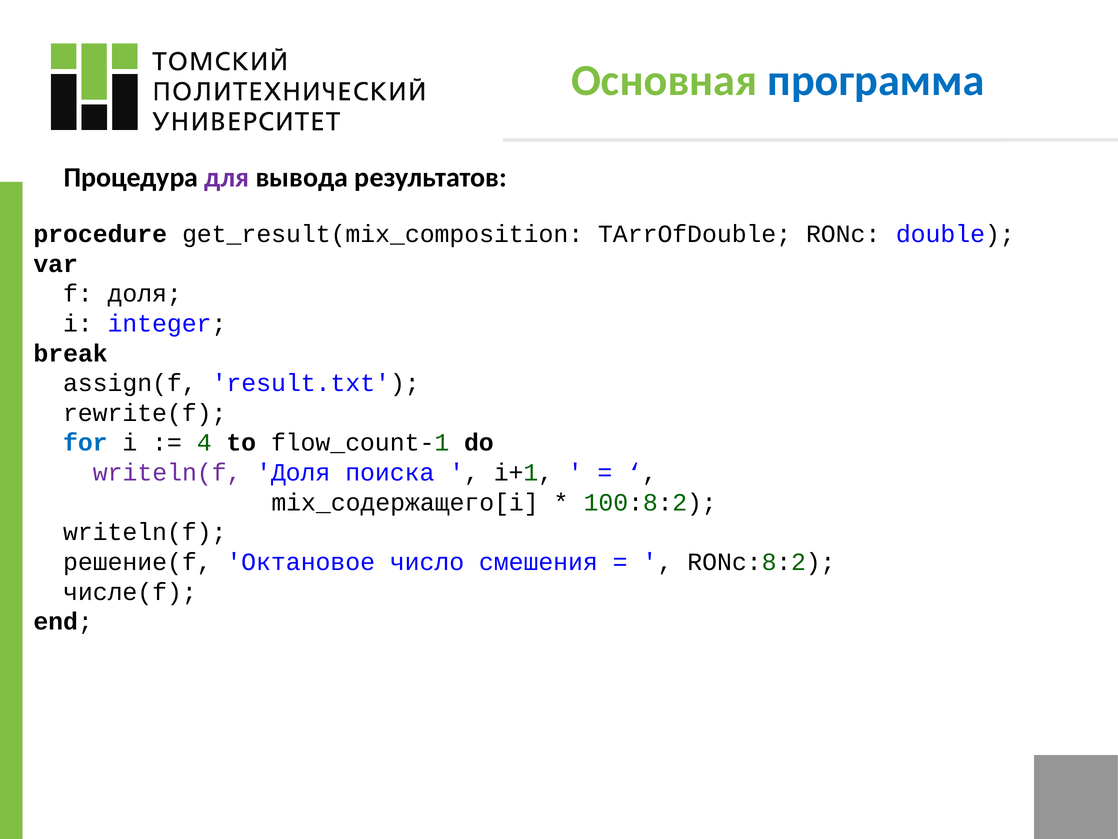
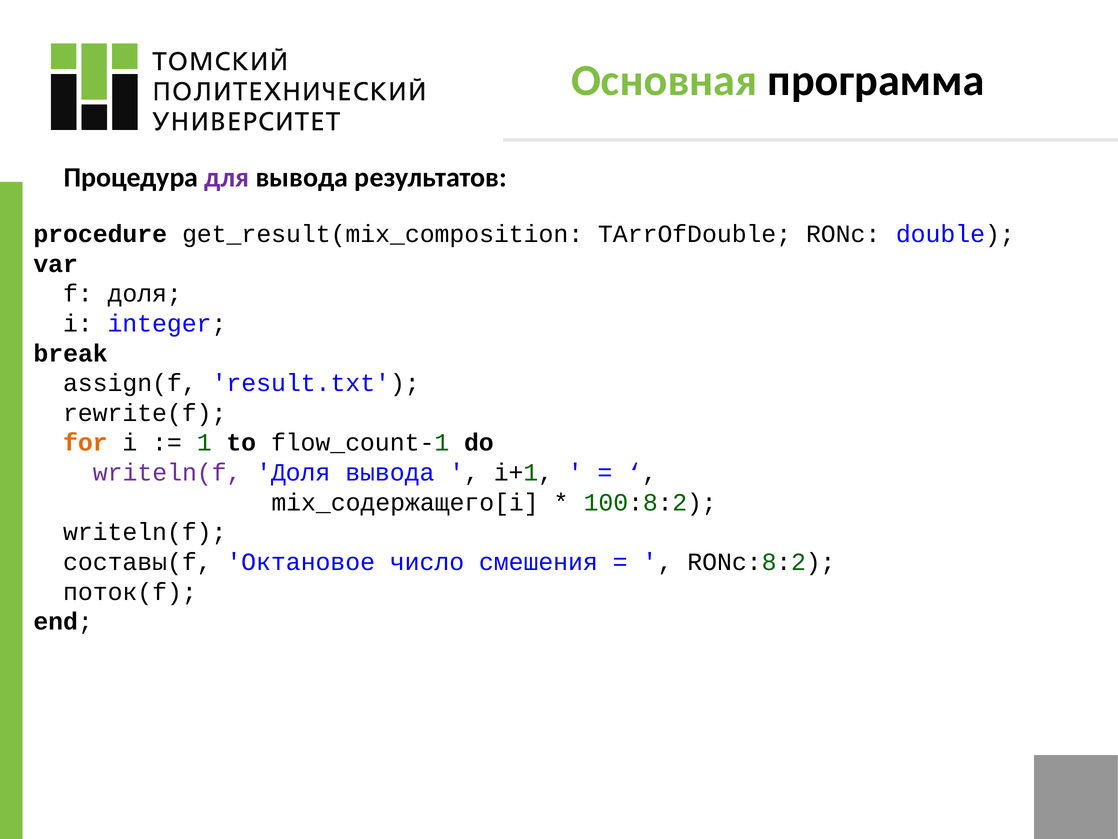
программа colour: blue -> black (876, 81)
for colour: blue -> orange (85, 443)
4: 4 -> 1 (204, 443)
Доля поиска: поиска -> вывода (390, 472)
решение(f: решение(f -> составы(f (137, 562)
числе(f: числе(f -> поток(f (130, 592)
